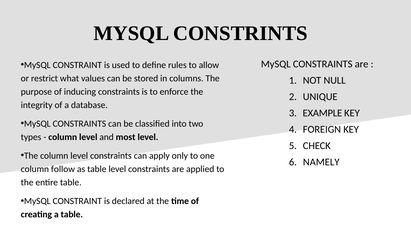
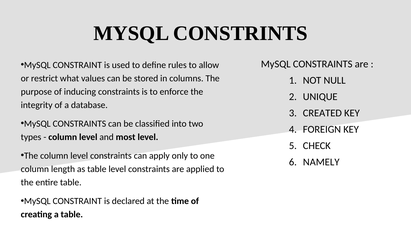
EXAMPLE: EXAMPLE -> CREATED (322, 113)
follow: follow -> length (63, 169)
